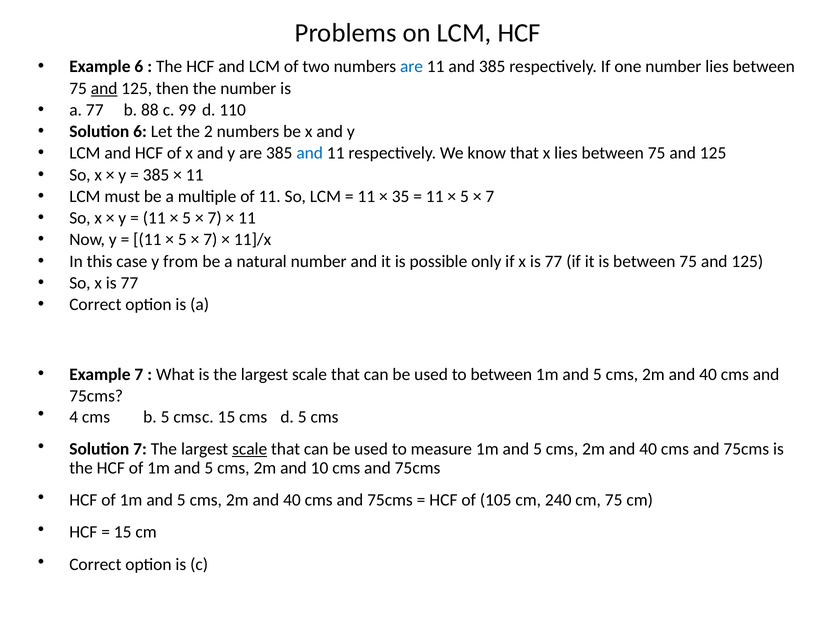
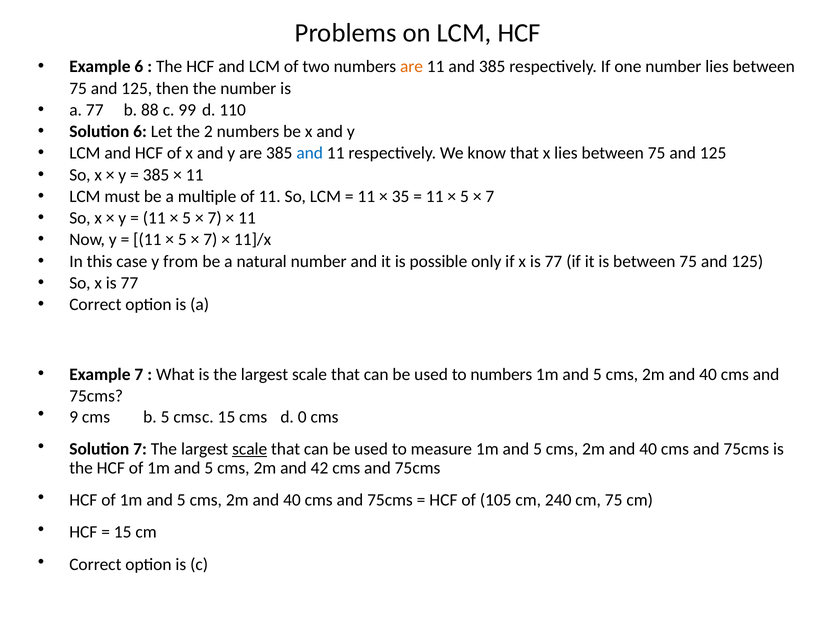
are colour: blue -> orange (411, 67)
and underline: present -> none (104, 88)
to between: between -> numbers (501, 374)
4: 4 -> 9 (74, 417)
d 5: 5 -> 0 (302, 417)
10: 10 -> 42 (320, 468)
